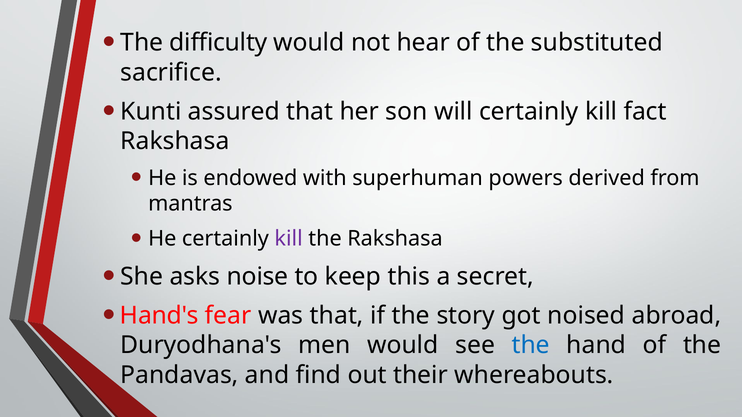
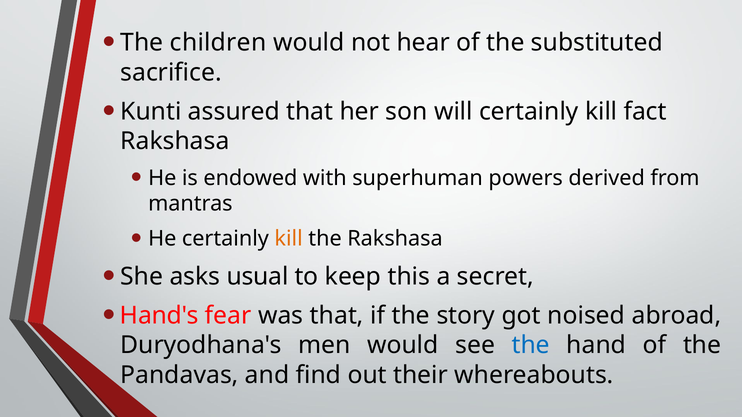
difficulty: difficulty -> children (218, 43)
kill colour: purple -> orange (289, 239)
noise: noise -> usual (258, 277)
